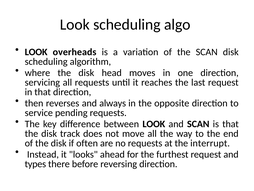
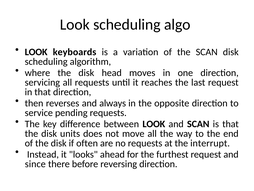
overheads: overheads -> keyboards (75, 52)
track: track -> units (70, 133)
types: types -> since (35, 164)
